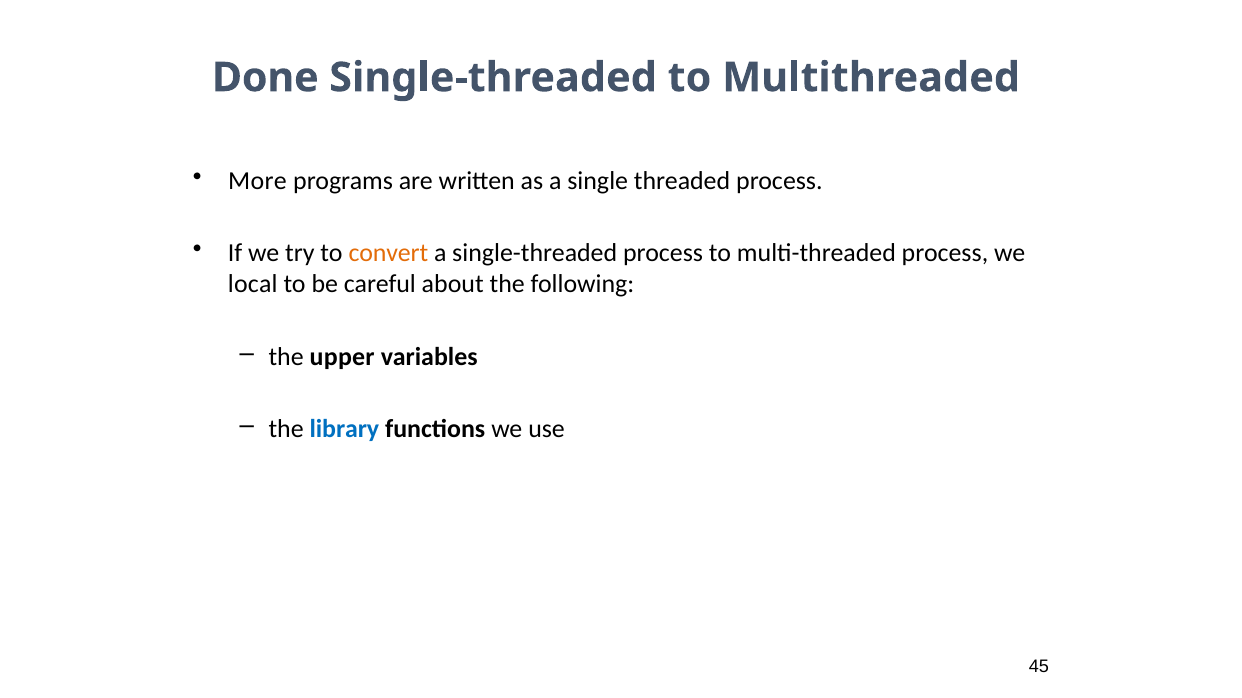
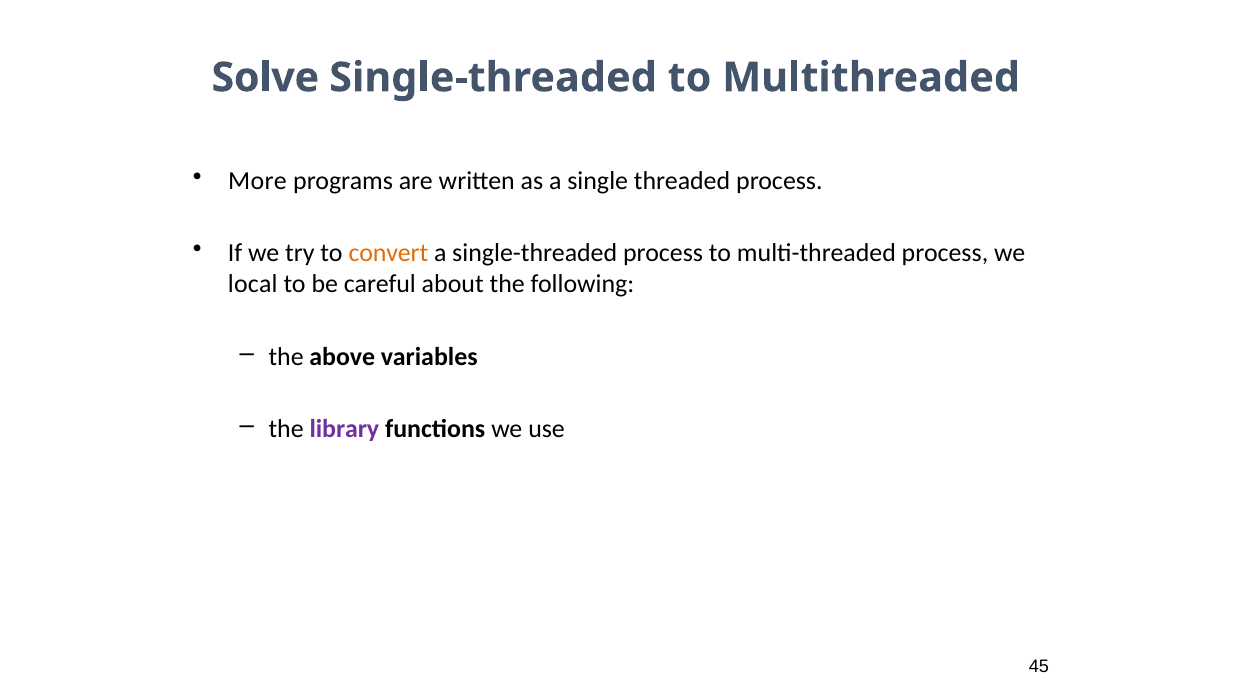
Done: Done -> Solve (265, 78)
upper: upper -> above (342, 357)
library colour: blue -> purple (344, 429)
